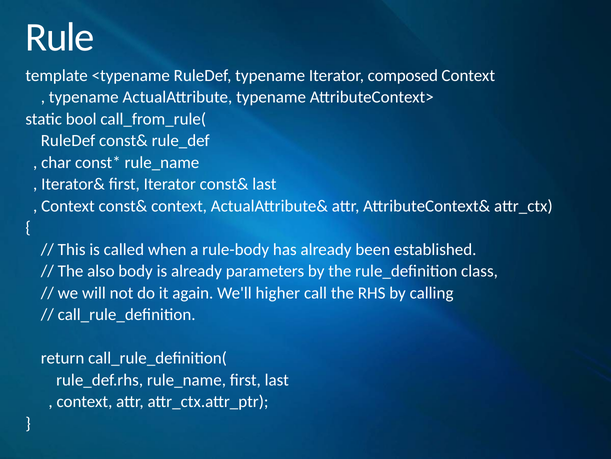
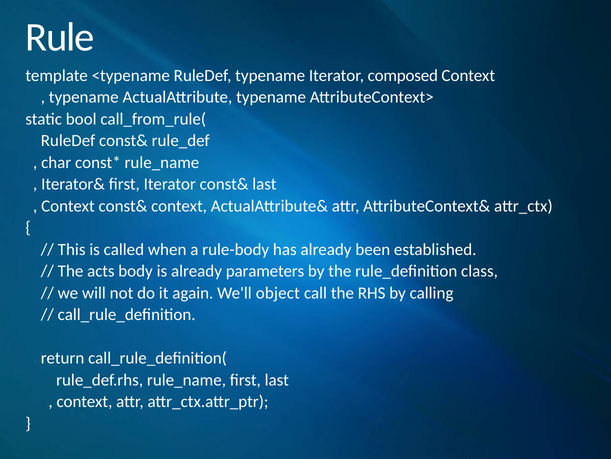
also: also -> acts (101, 271)
higher: higher -> object (278, 292)
